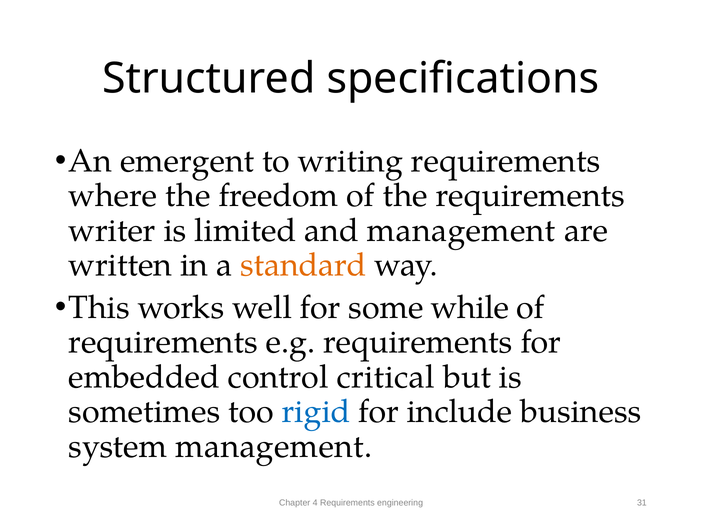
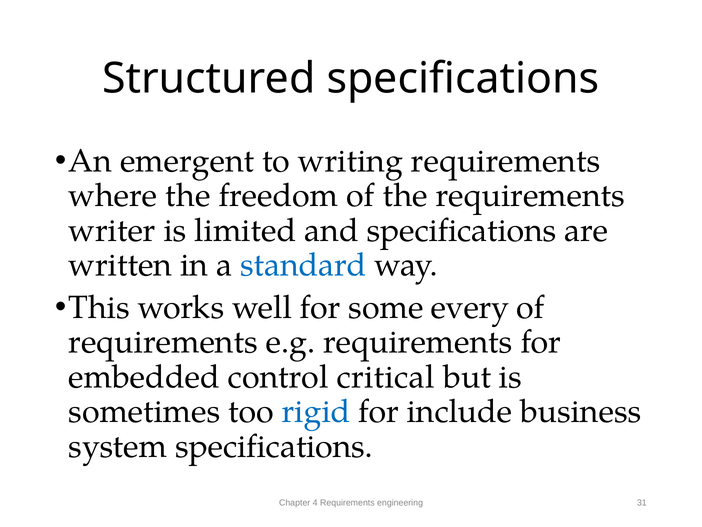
and management: management -> specifications (461, 230)
standard colour: orange -> blue (303, 265)
while: while -> every (470, 307)
system management: management -> specifications (274, 446)
